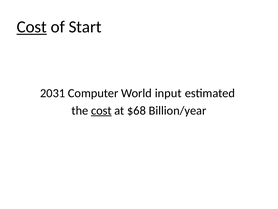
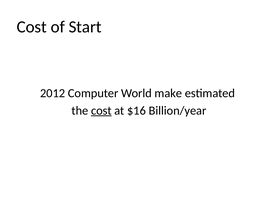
Cost underline: present -> none (32, 27)
2031: 2031 -> 2012 (53, 93)
input: input -> make (168, 93)
$68: $68 -> $16 (136, 110)
